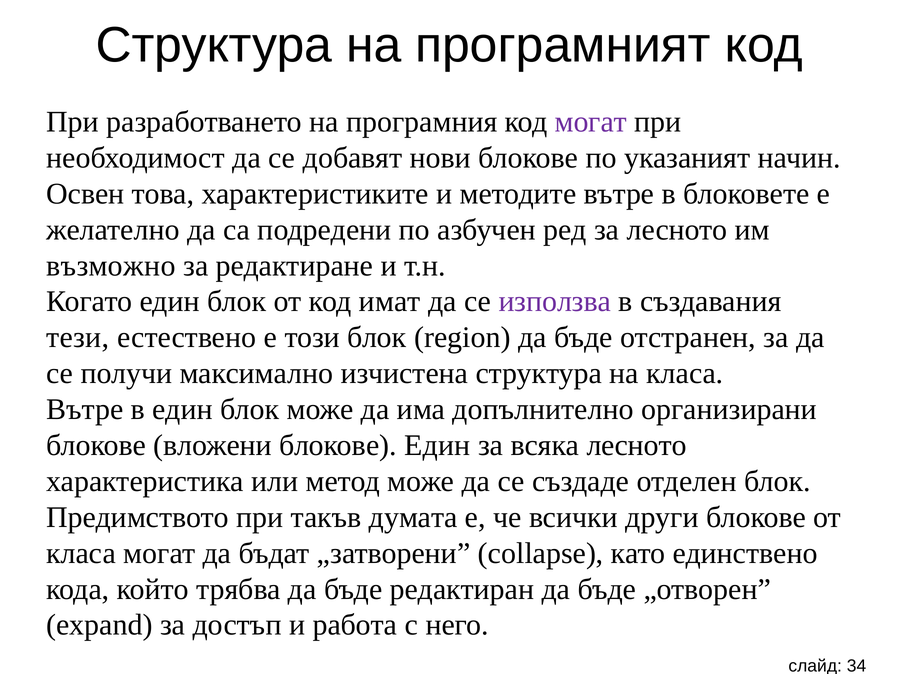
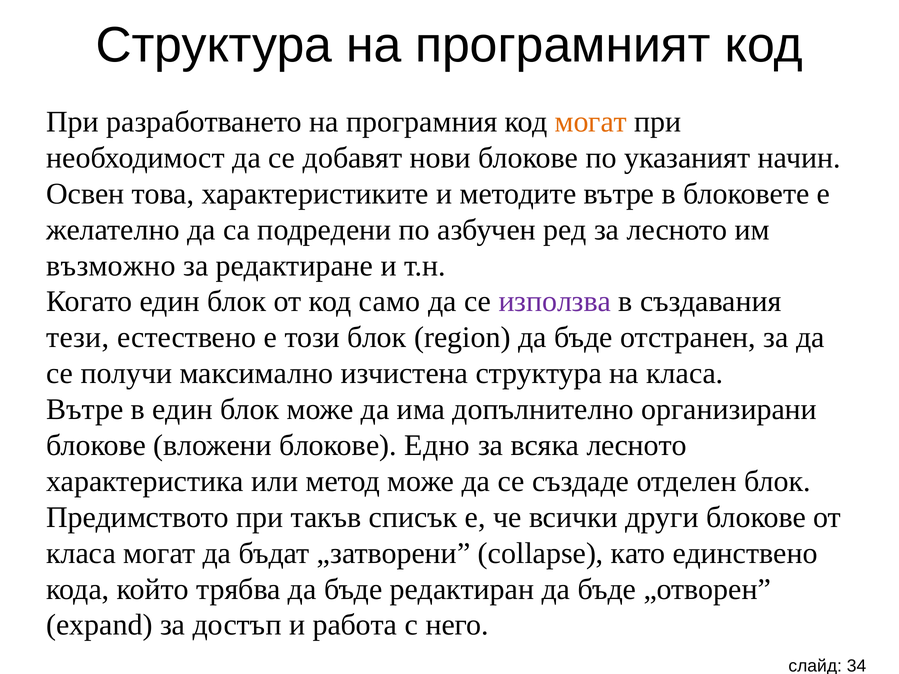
могат colour: purple -> orange (591, 122)
имат: имат -> само (390, 302)
блокове Един: Един -> Едно (437, 446)
думата: думата -> списък (413, 517)
